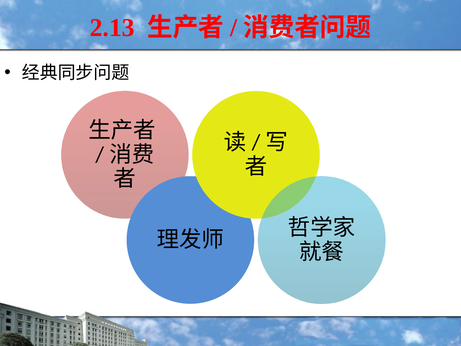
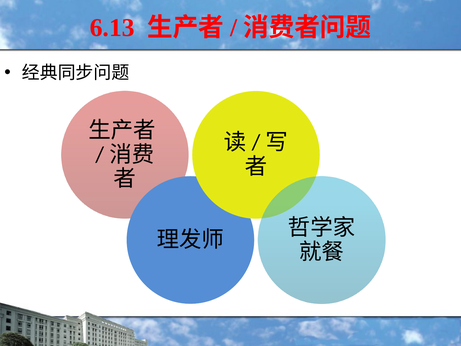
2.13: 2.13 -> 6.13 (112, 28)
